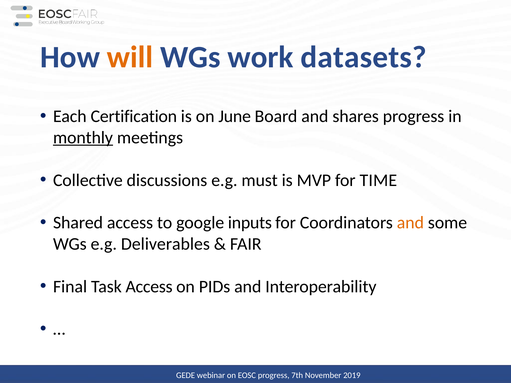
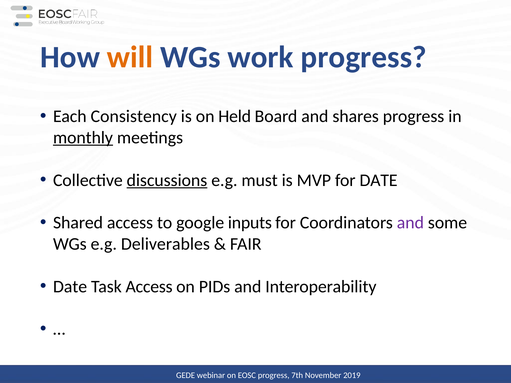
work datasets: datasets -> progress (364, 57)
Certification: Certification -> Consistency (134, 116)
June: June -> Held (235, 116)
discussions underline: none -> present (167, 180)
for TIME: TIME -> DATE (379, 180)
and colour: orange -> purple (410, 223)
Final: Final -> Date (70, 287)
